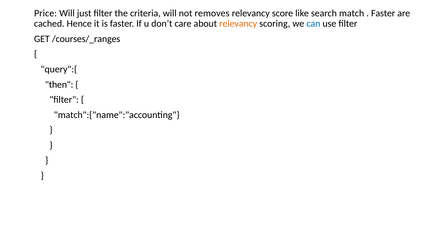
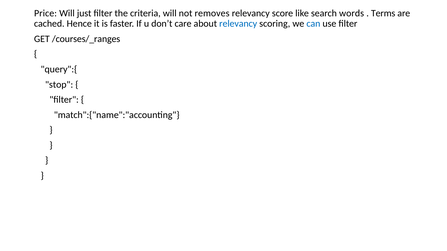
match: match -> words (352, 13)
Faster: Faster -> Terms (383, 13)
relevancy colour: orange -> blue (238, 24)
then: then -> stop (59, 85)
